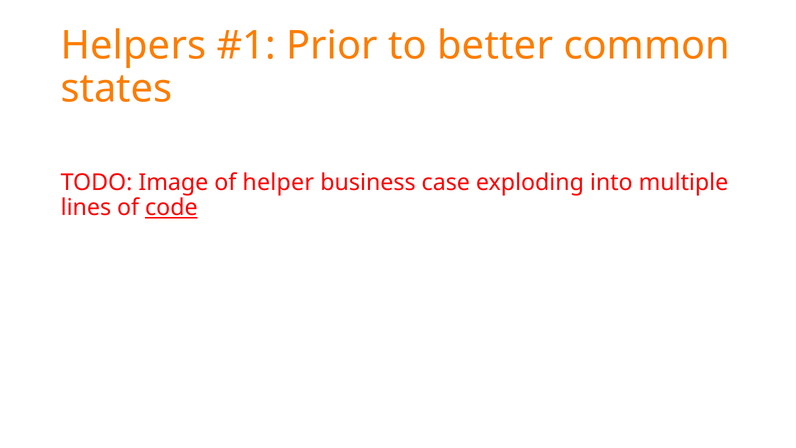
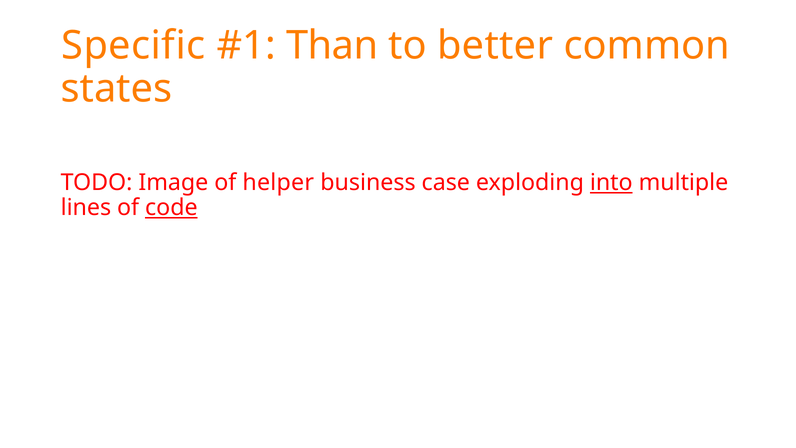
Helpers: Helpers -> Specific (133, 45)
Prior: Prior -> Than (332, 45)
into underline: none -> present (611, 183)
